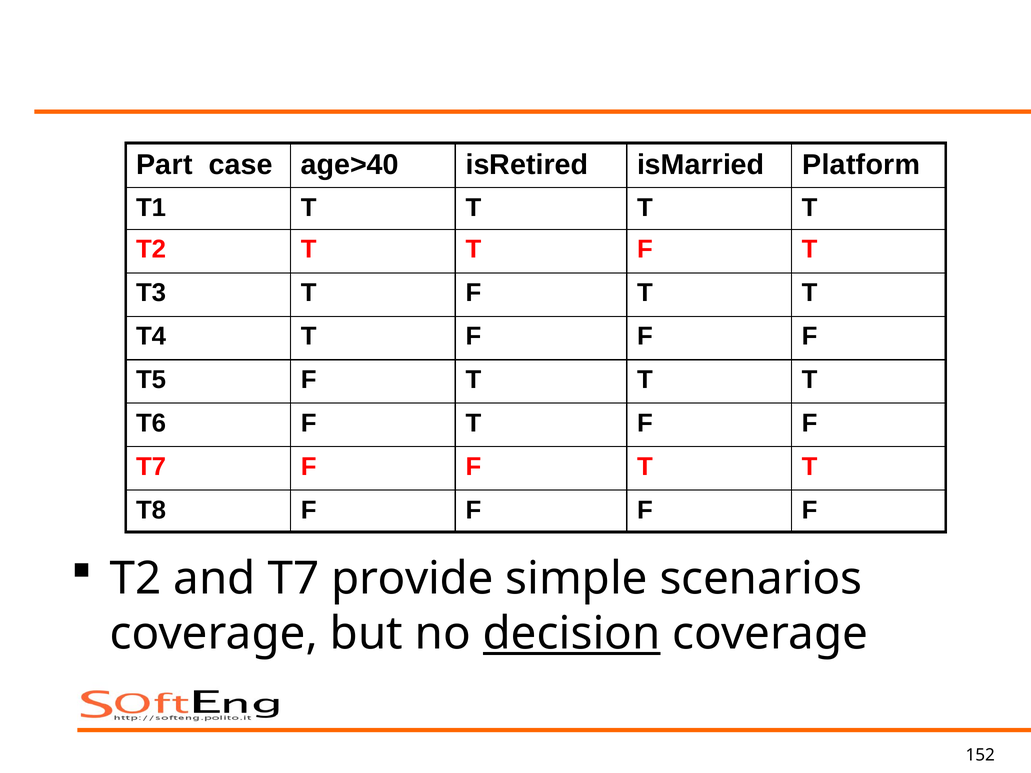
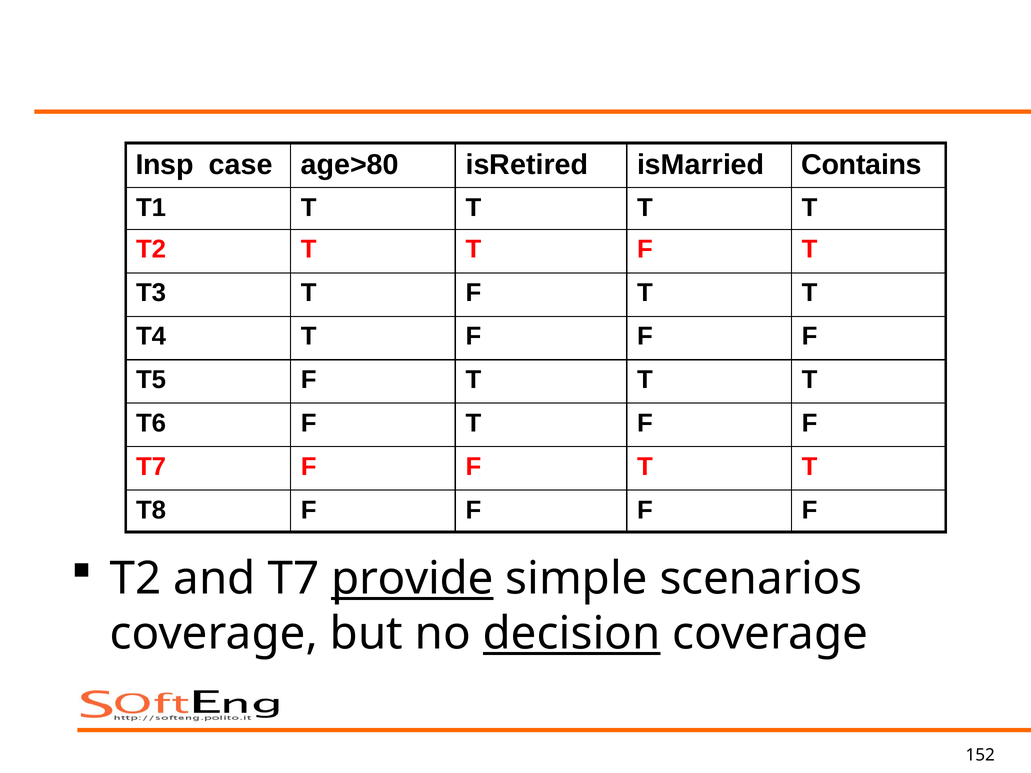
Part: Part -> Insp (165, 165)
age>40: age>40 -> age>80 (350, 165)
Platform: Platform -> Contains (862, 165)
provide underline: none -> present (412, 579)
